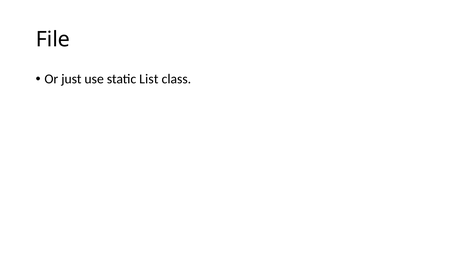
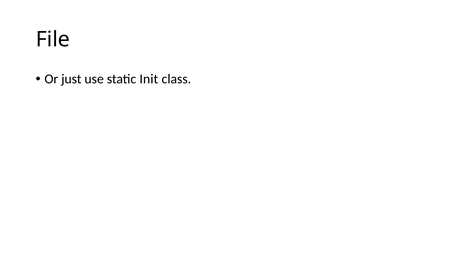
List: List -> Init (149, 79)
